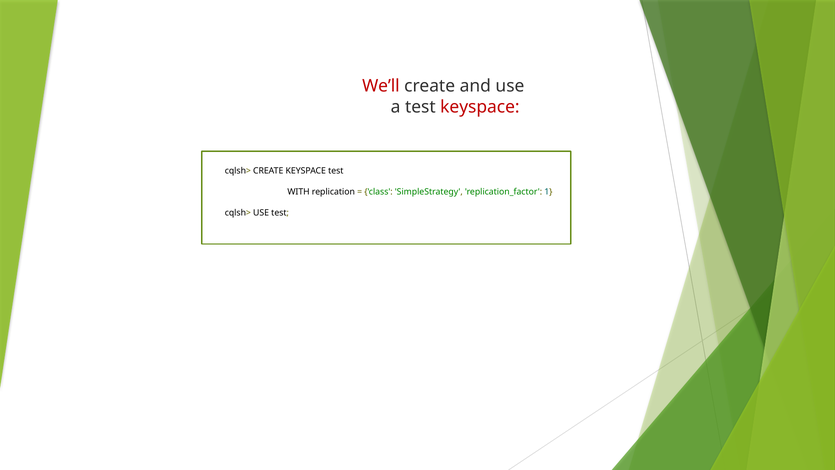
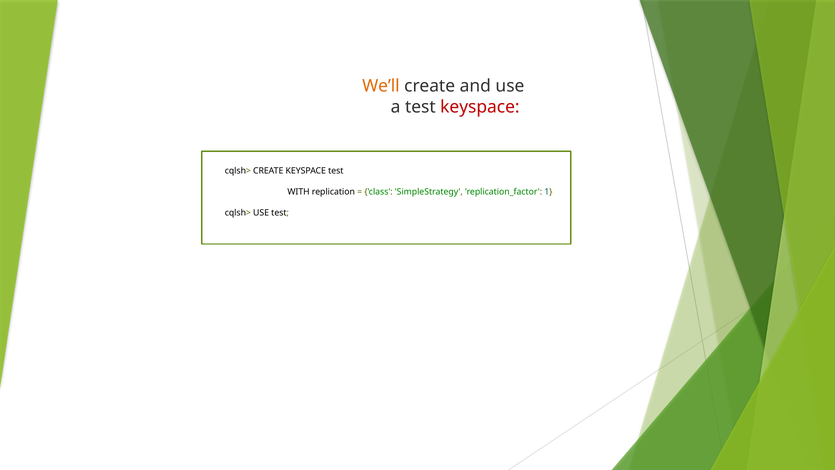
We’ll colour: red -> orange (381, 86)
